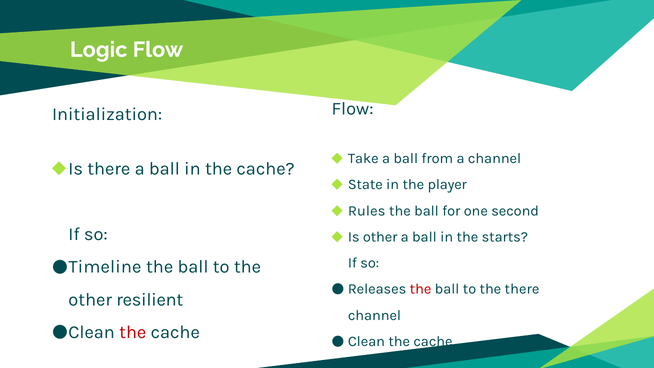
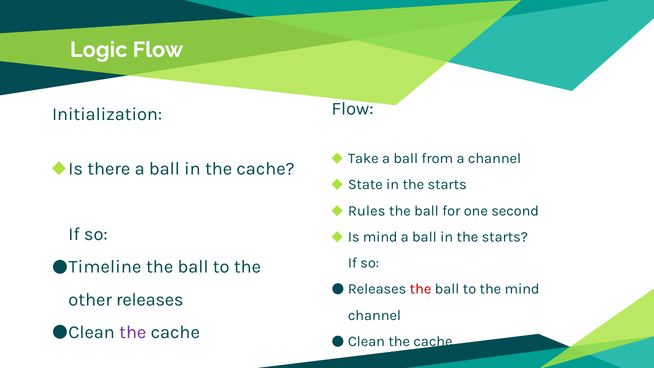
player: player -> starts (447, 185)
Is other: other -> mind (380, 237)
the there: there -> mind (522, 289)
other resilient: resilient -> releases (150, 299)
the colour: red -> purple (133, 332)
